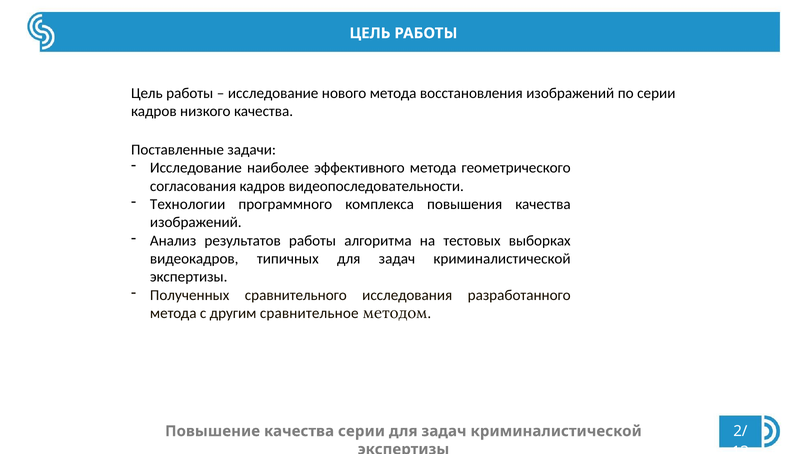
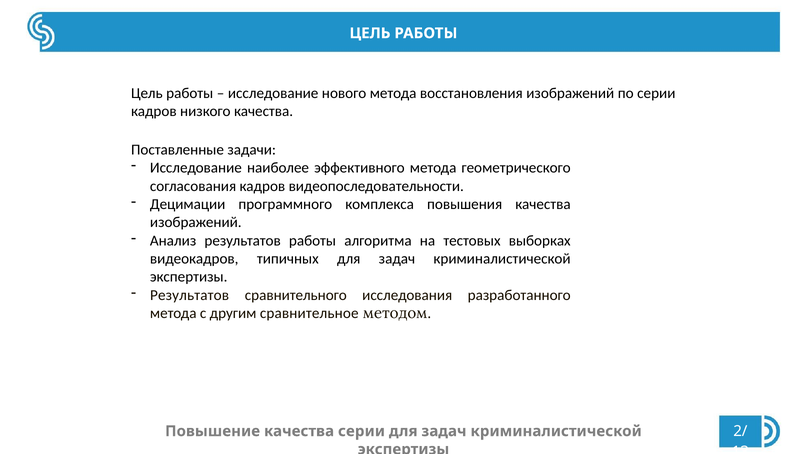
Технологии: Технологии -> Децимации (188, 204)
Полученных: Полученных -> Результатов (190, 295)
